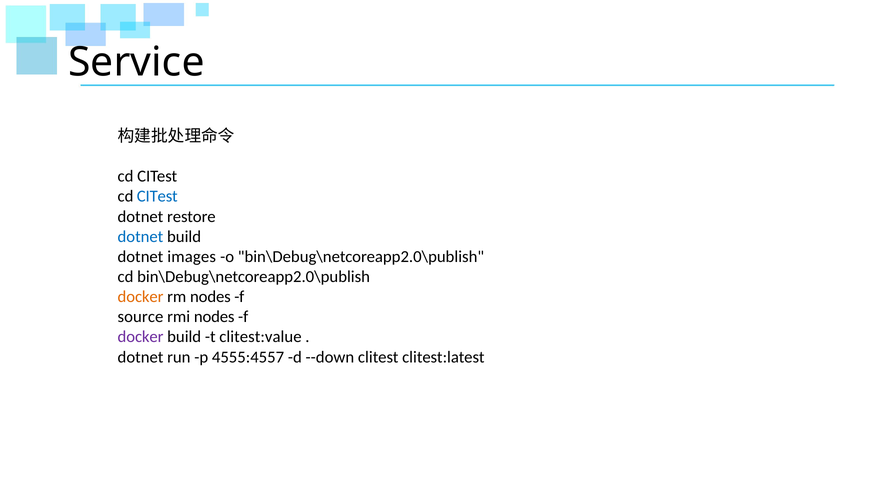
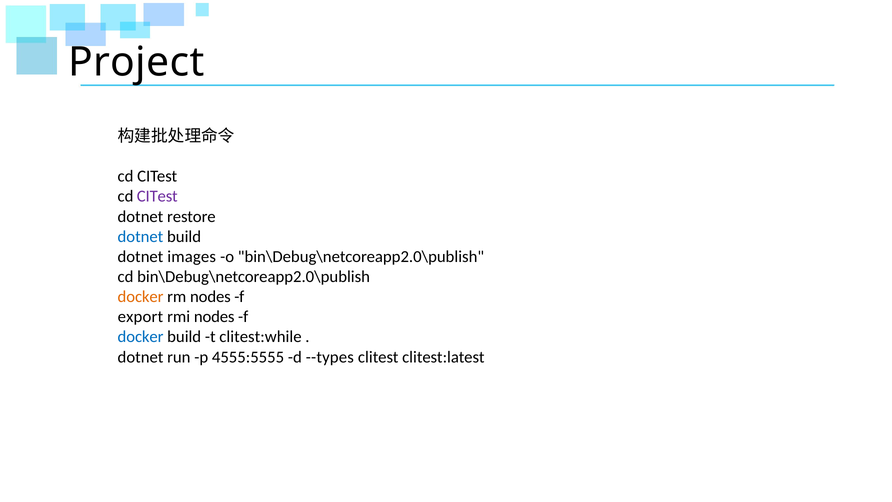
Service: Service -> Project (136, 62)
CITest colour: blue -> purple (157, 196)
source: source -> export (140, 317)
docker colour: purple -> blue (141, 337)
clitest:value: clitest:value -> clitest:while (260, 337)
4555:4557: 4555:4557 -> 4555:5555 (248, 357)
--down: --down -> --types (330, 357)
